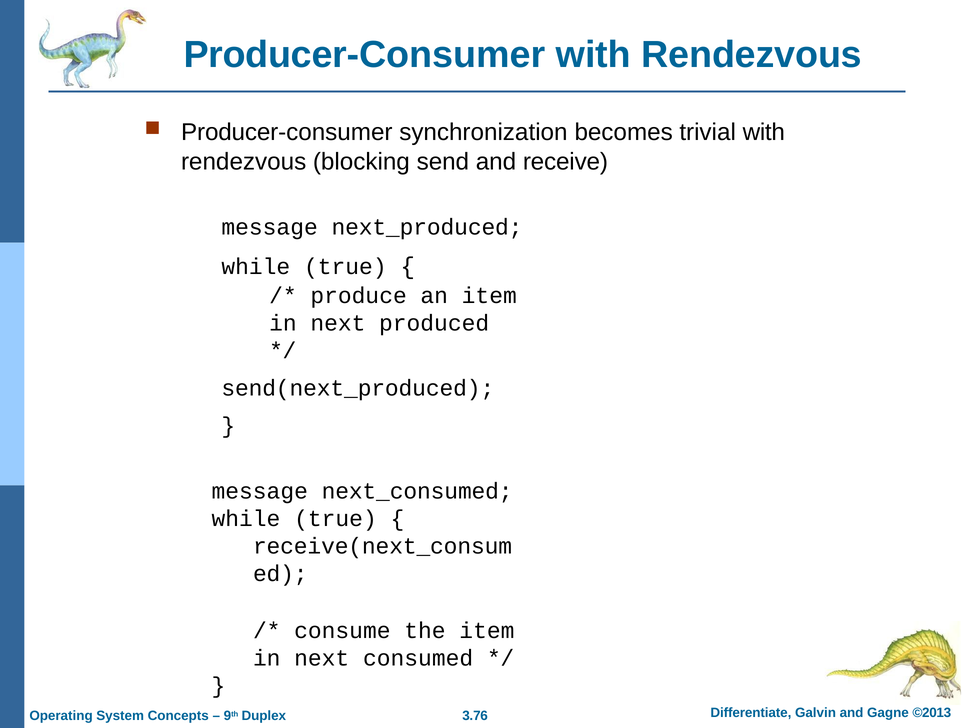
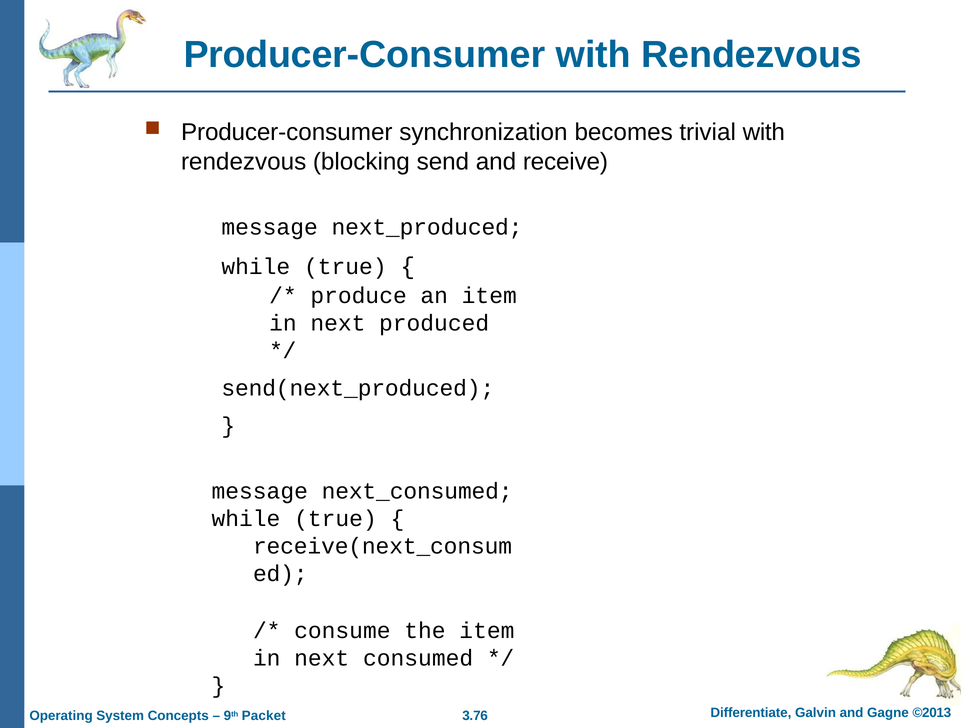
Duplex: Duplex -> Packet (264, 715)
